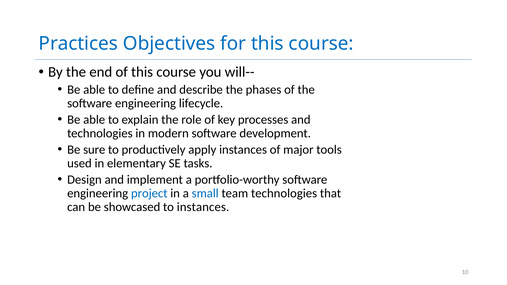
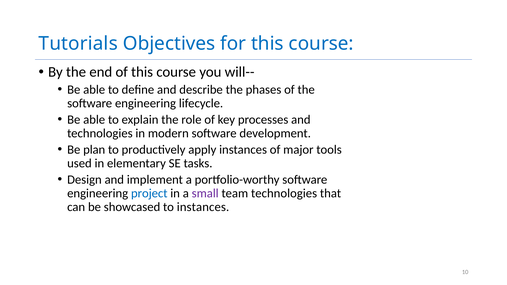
Practices: Practices -> Tutorials (78, 44)
sure: sure -> plan (94, 150)
small colour: blue -> purple (205, 193)
